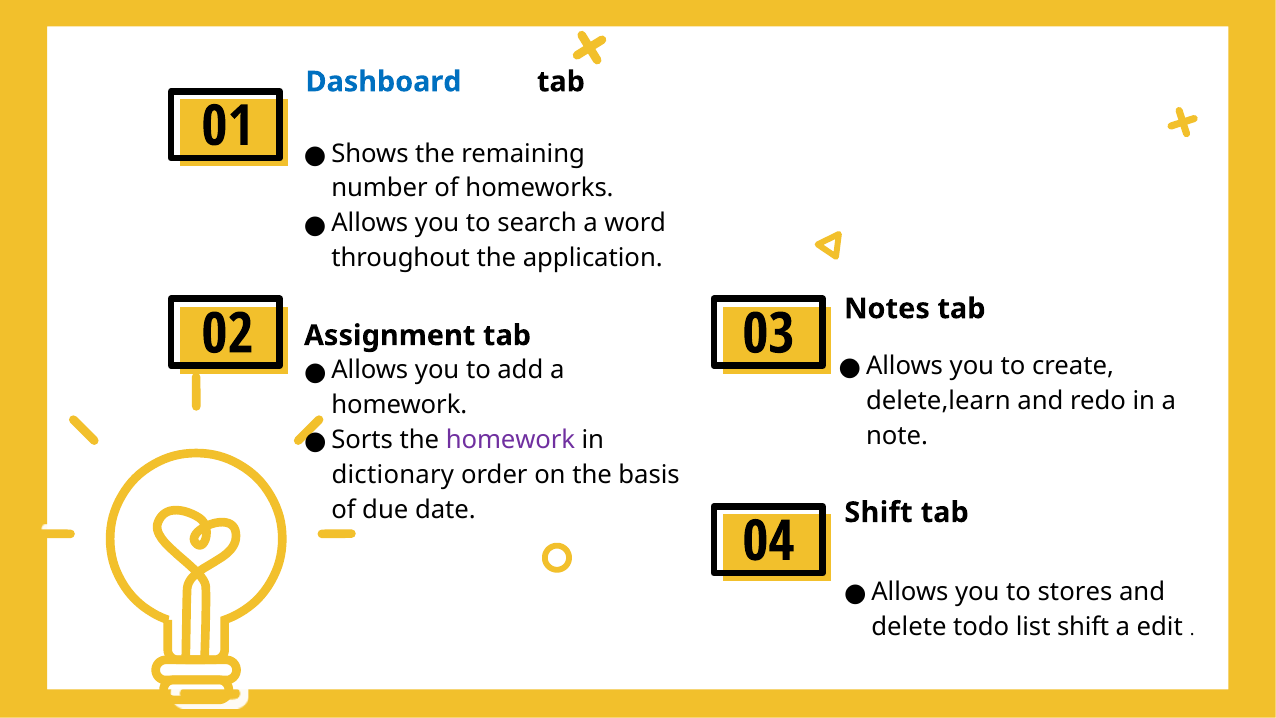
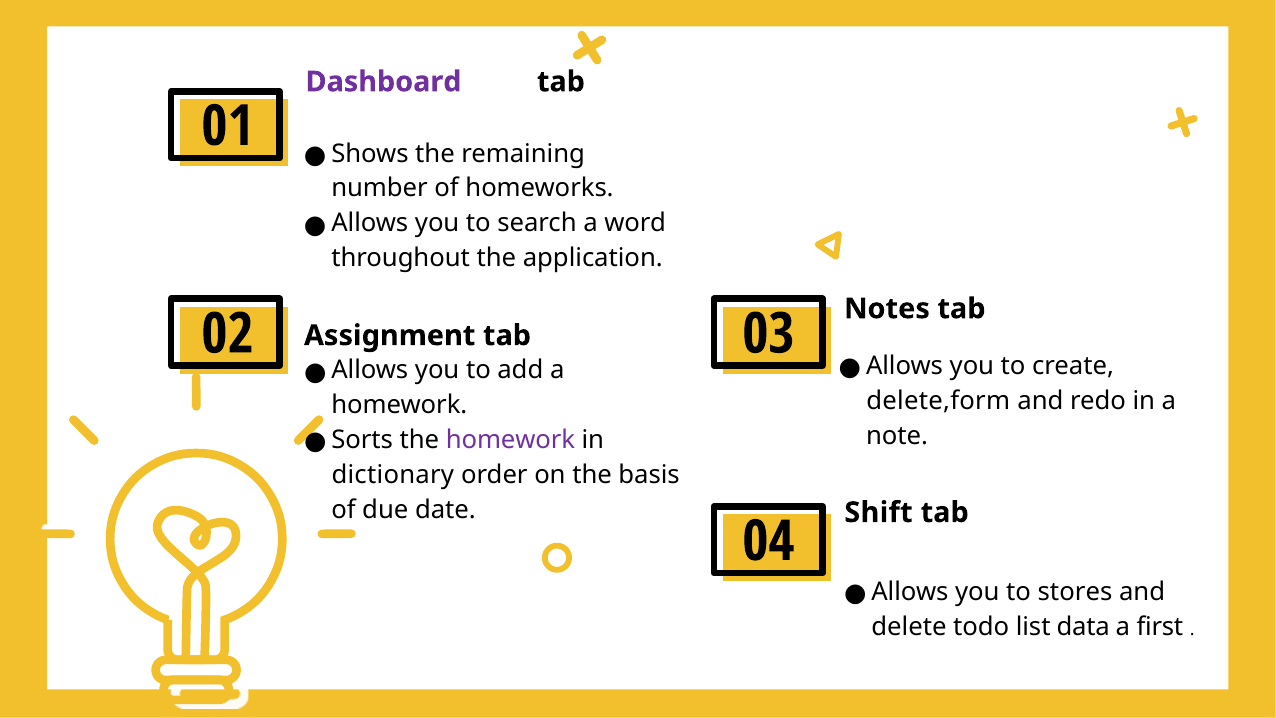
Dashboard colour: blue -> purple (383, 82)
delete,learn: delete,learn -> delete,form (938, 401)
list shift: shift -> data (1083, 626)
edit: edit -> first (1160, 626)
